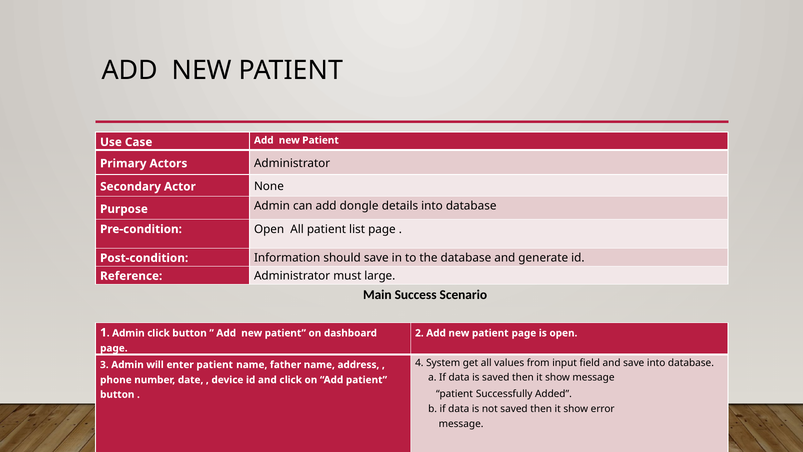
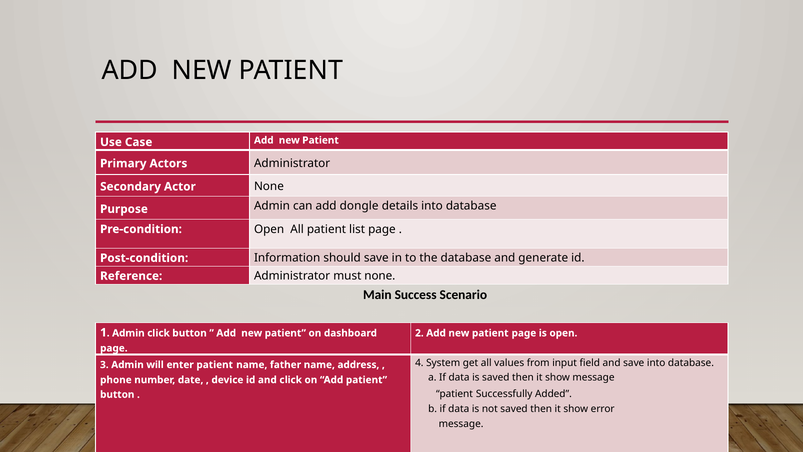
must large: large -> none (380, 276)
